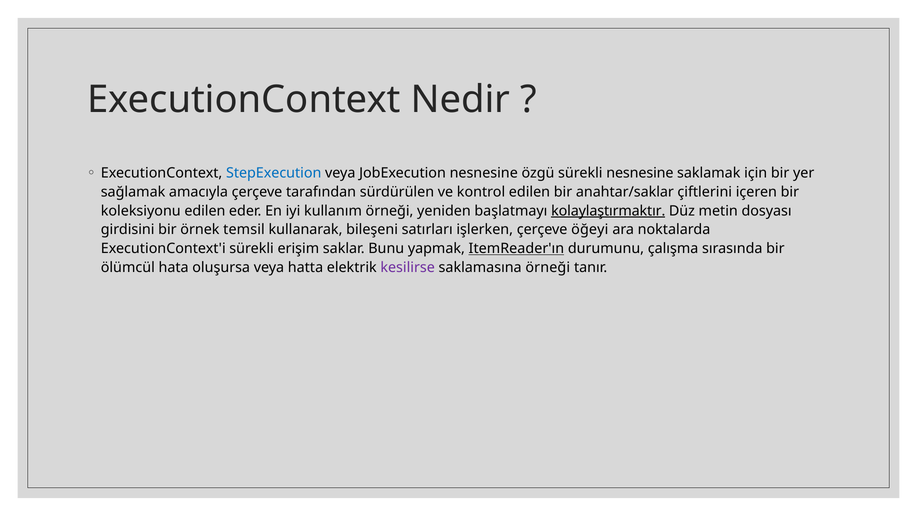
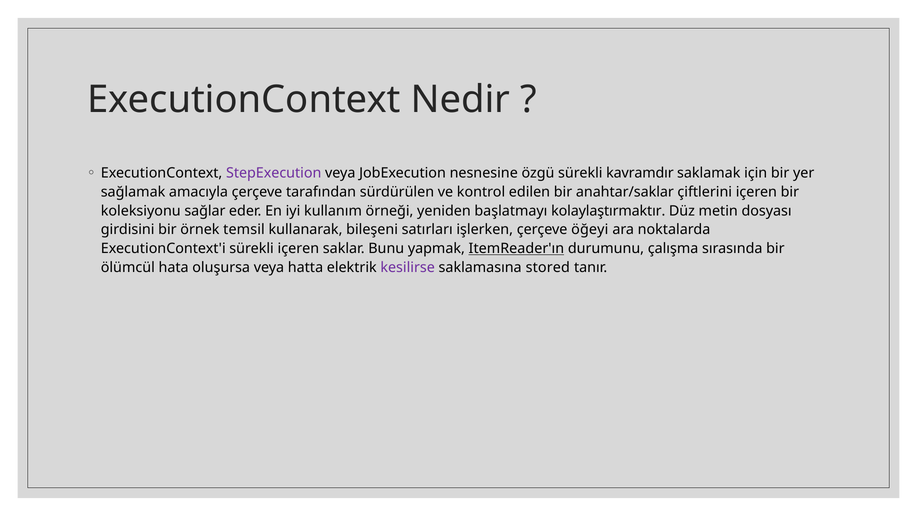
StepExecution colour: blue -> purple (274, 173)
sürekli nesnesine: nesnesine -> kavramdır (640, 173)
koleksiyonu edilen: edilen -> sağlar (205, 211)
kolaylaştırmaktır underline: present -> none (608, 211)
sürekli erişim: erişim -> içeren (298, 249)
saklamasına örneği: örneği -> stored (548, 267)
